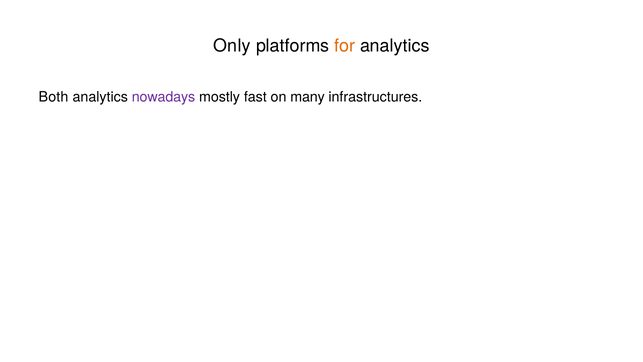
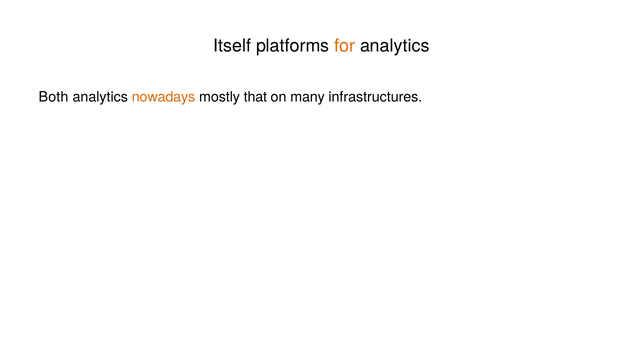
Only: Only -> Itself (232, 46)
nowadays colour: purple -> orange (163, 97)
fast: fast -> that (255, 97)
